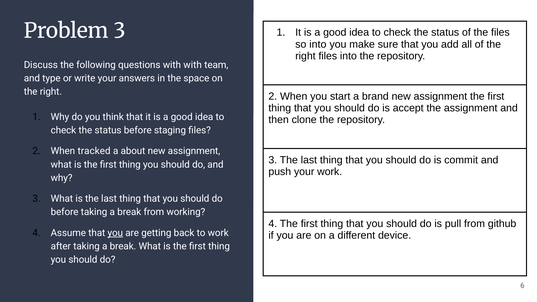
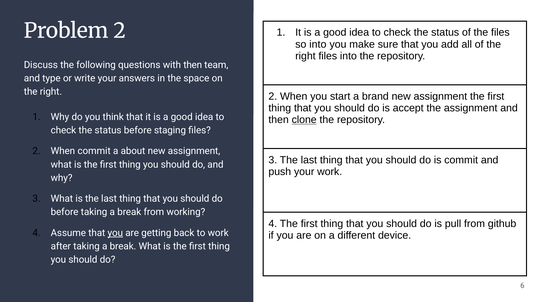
Problem 3: 3 -> 2 (120, 31)
with with: with -> then (193, 65)
clone underline: none -> present (304, 120)
When tracked: tracked -> commit (94, 151)
